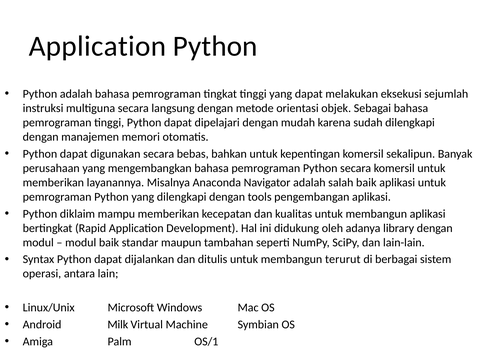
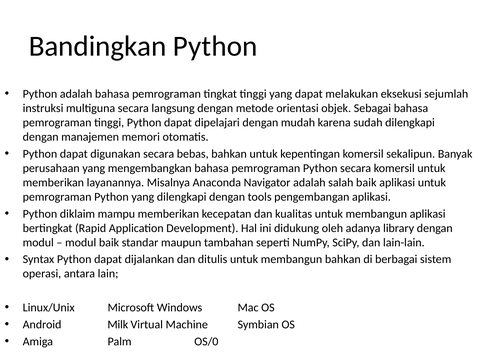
Application: Application -> Bandingkan (98, 46)
membangun terurut: terurut -> bahkan (343, 260)
OS/1: OS/1 -> OS/0 (206, 342)
